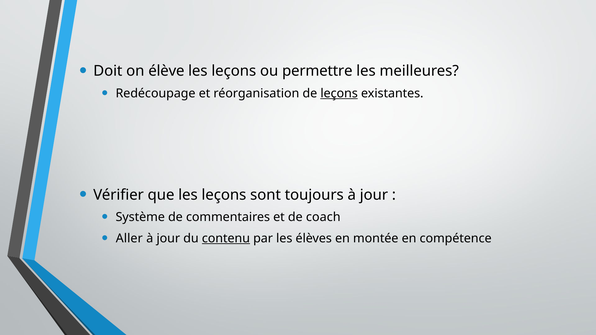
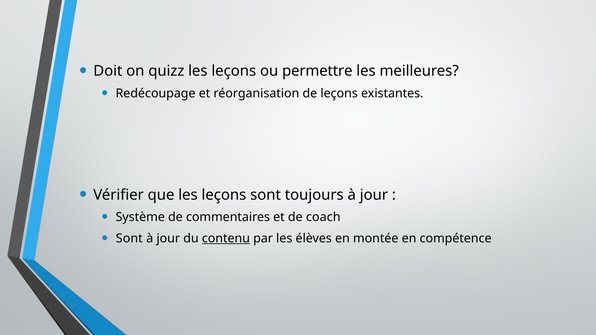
élève: élève -> quizz (166, 71)
leçons underline: present -> none (339, 93)
Aller: Aller -> Sont (129, 239)
